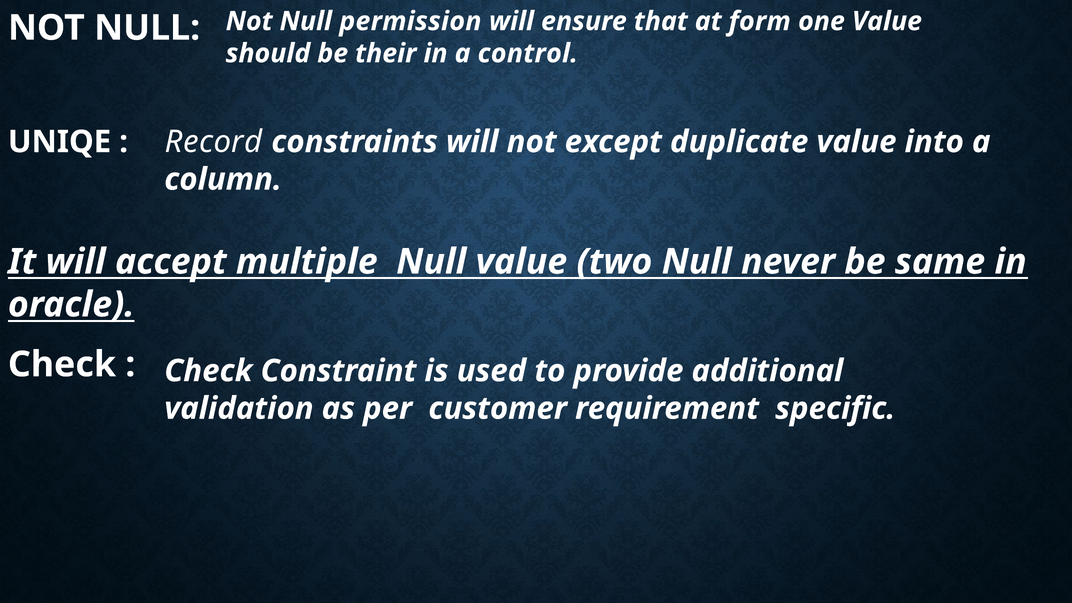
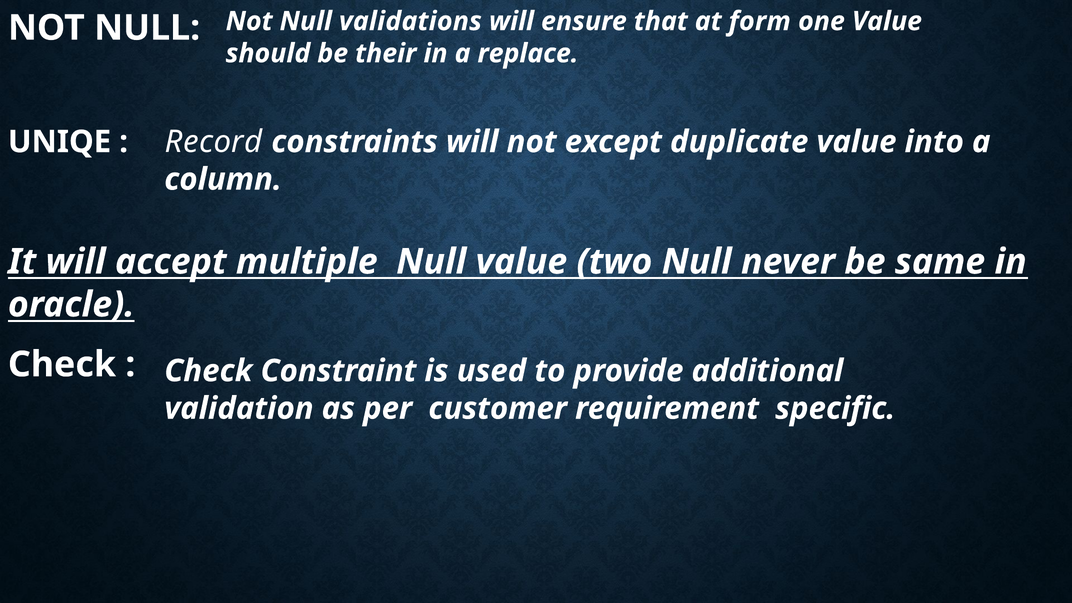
permission: permission -> validations (410, 21)
control: control -> replace (528, 53)
